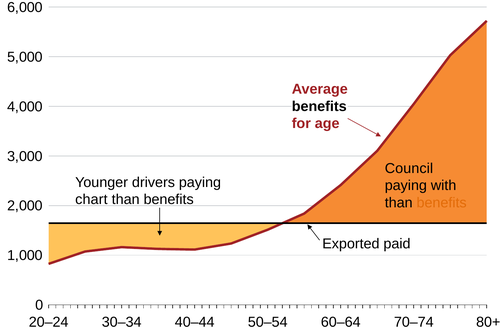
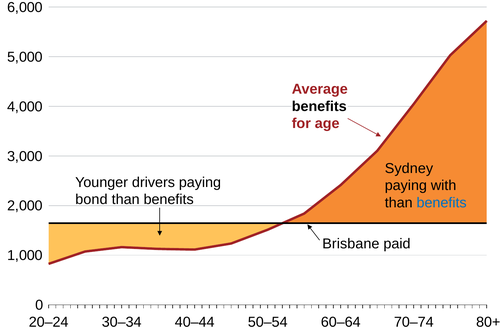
Council: Council -> Sydney (409, 168)
chart: chart -> bond (91, 200)
benefits colour: orange -> blue (442, 203)
Exported: Exported -> Brisbane (351, 244)
